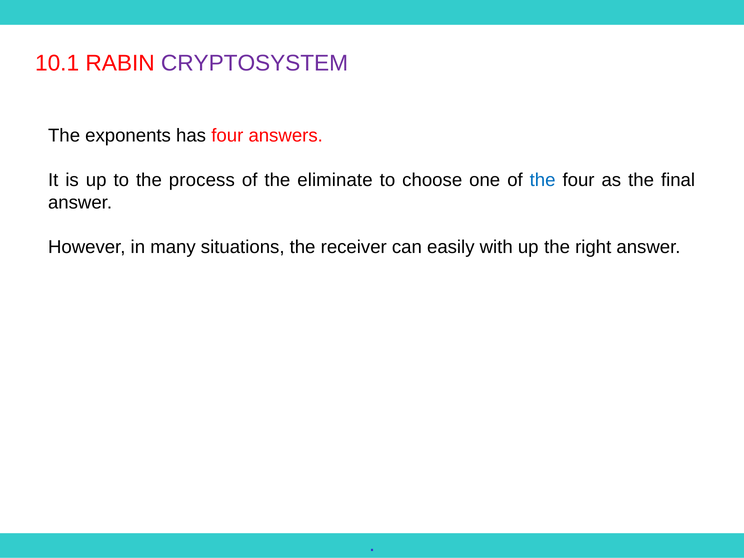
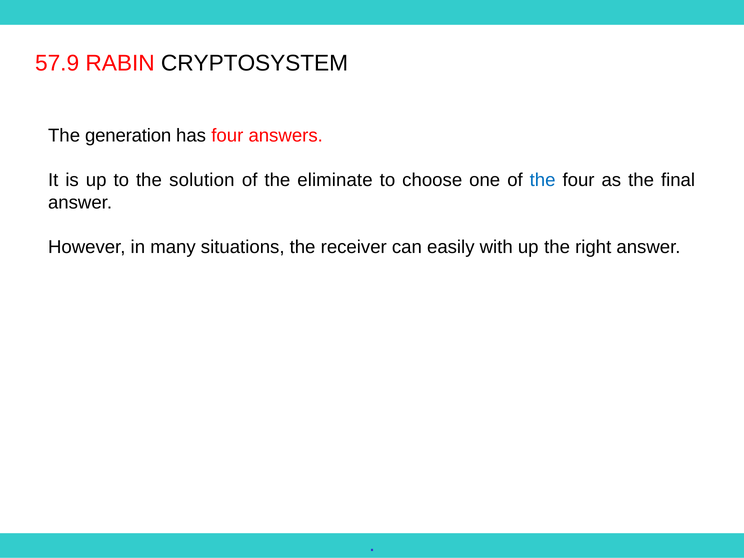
10.1: 10.1 -> 57.9 (57, 63)
CRYPTOSYSTEM colour: purple -> black (255, 63)
exponents: exponents -> generation (128, 136)
process: process -> solution (202, 180)
